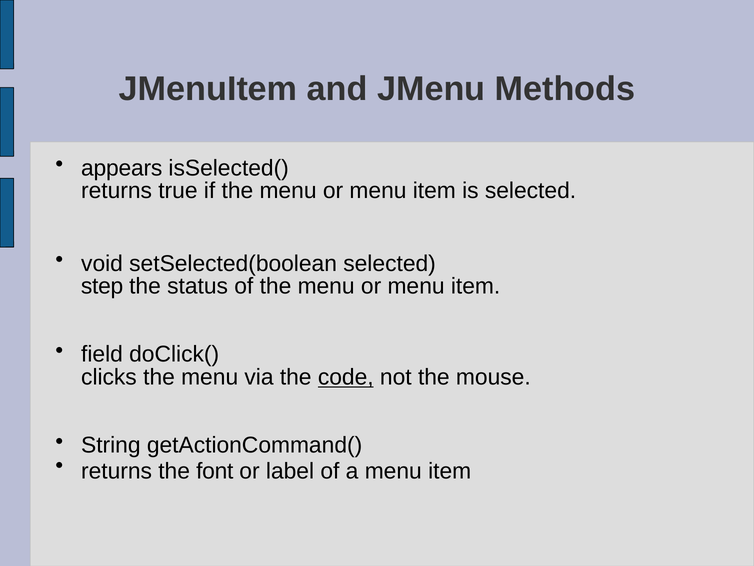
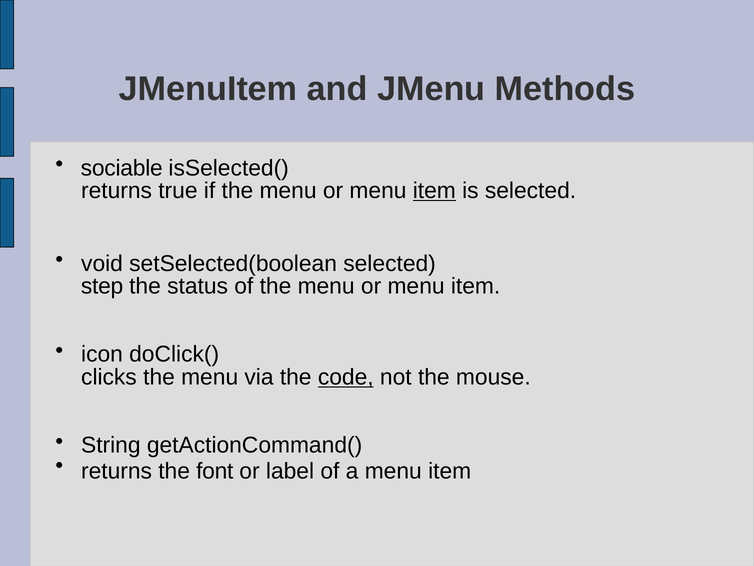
appears: appears -> sociable (122, 168)
item underline: none -> present (434, 191)
field: field -> icon (102, 354)
